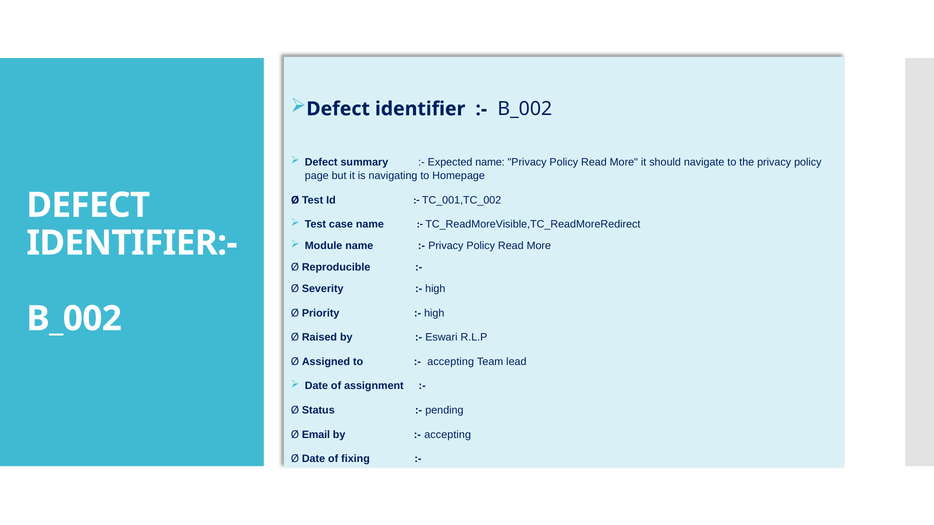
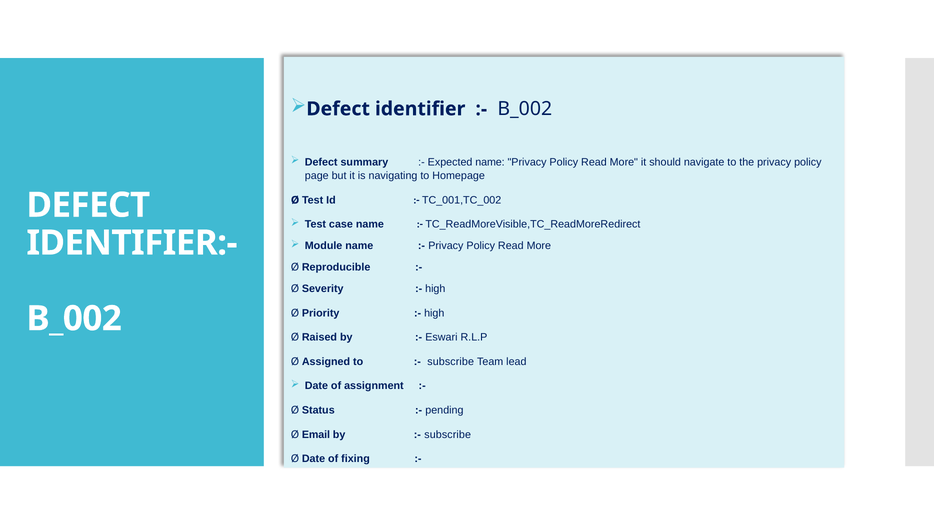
accepting: accepting -> subscribe (451, 362)
accepting: accepting -> subscribe (448, 435)
